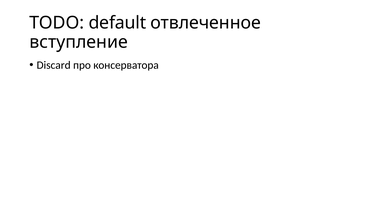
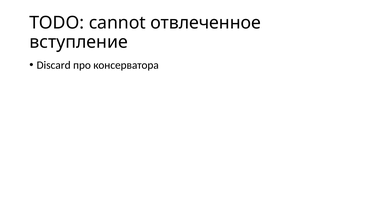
default: default -> cannot (117, 23)
